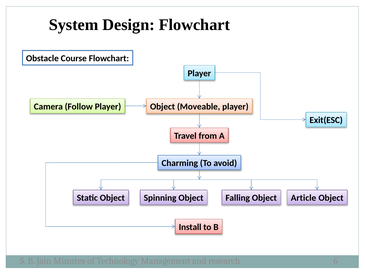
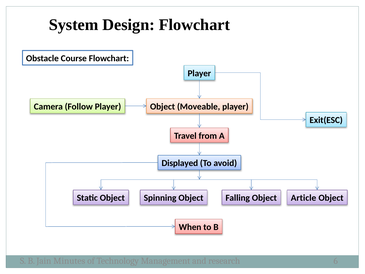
Charming: Charming -> Displayed (180, 163)
Install: Install -> When (190, 227)
